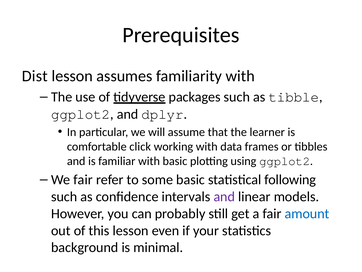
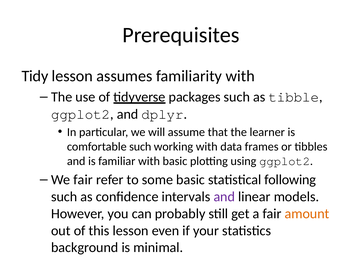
Dist: Dist -> Tidy (35, 76)
comfortable click: click -> such (140, 146)
amount colour: blue -> orange (307, 213)
